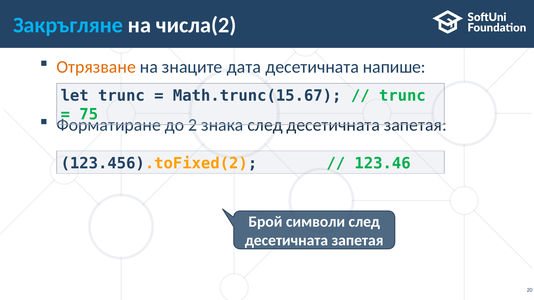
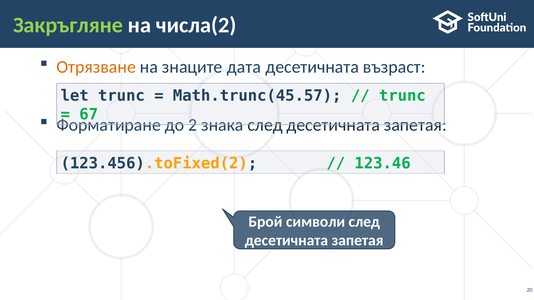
Закръгляне colour: light blue -> light green (68, 25)
напише: напише -> възраст (394, 67)
Math.trunc(15.67: Math.trunc(15.67 -> Math.trunc(45.57 (257, 96)
75: 75 -> 67 (89, 115)
